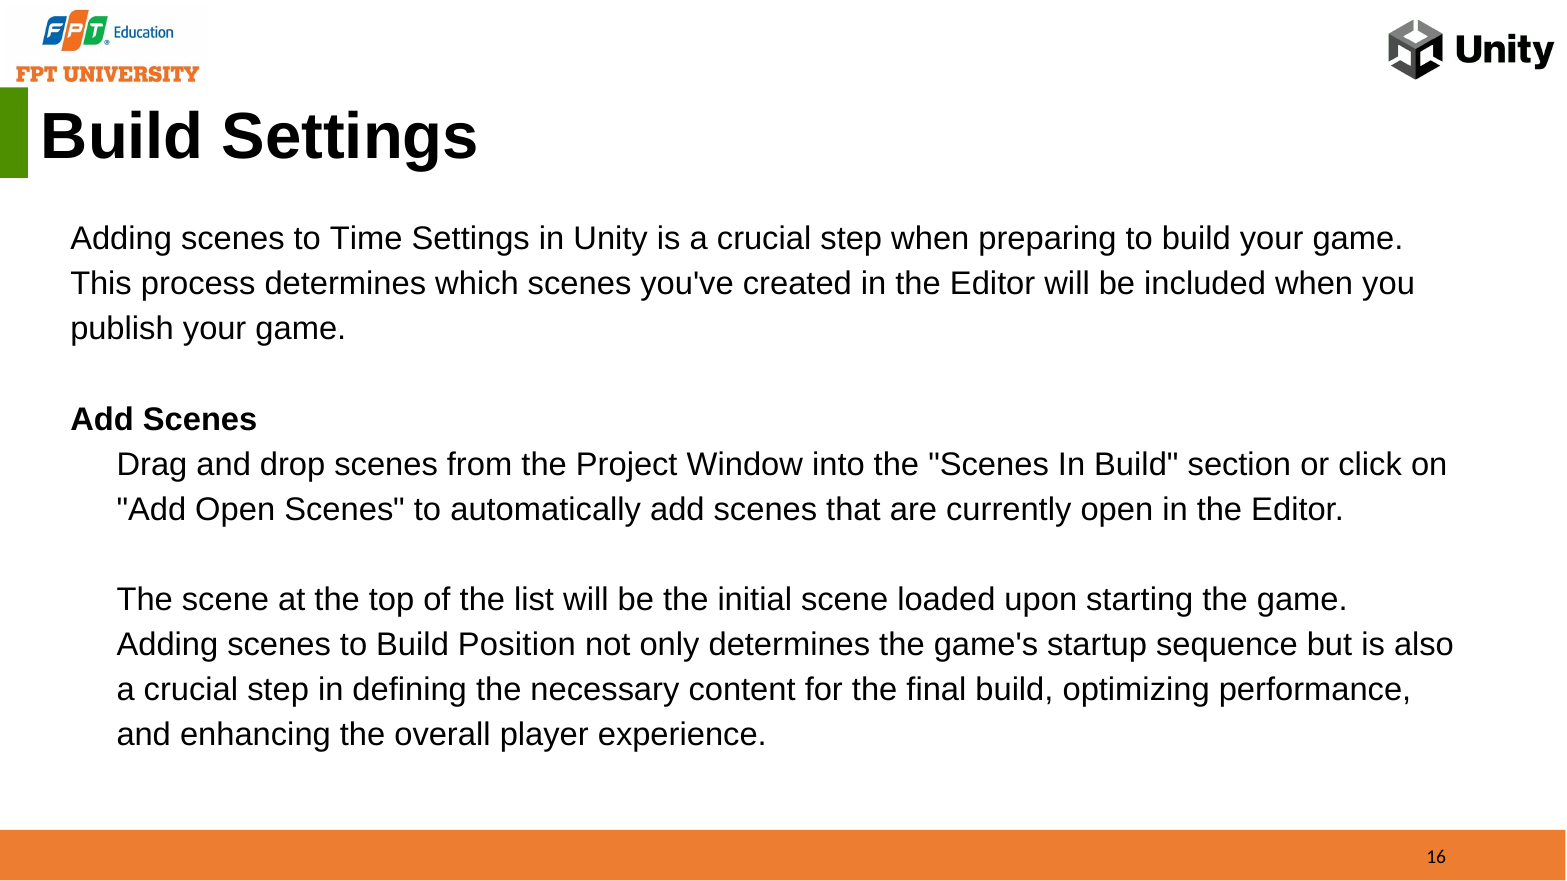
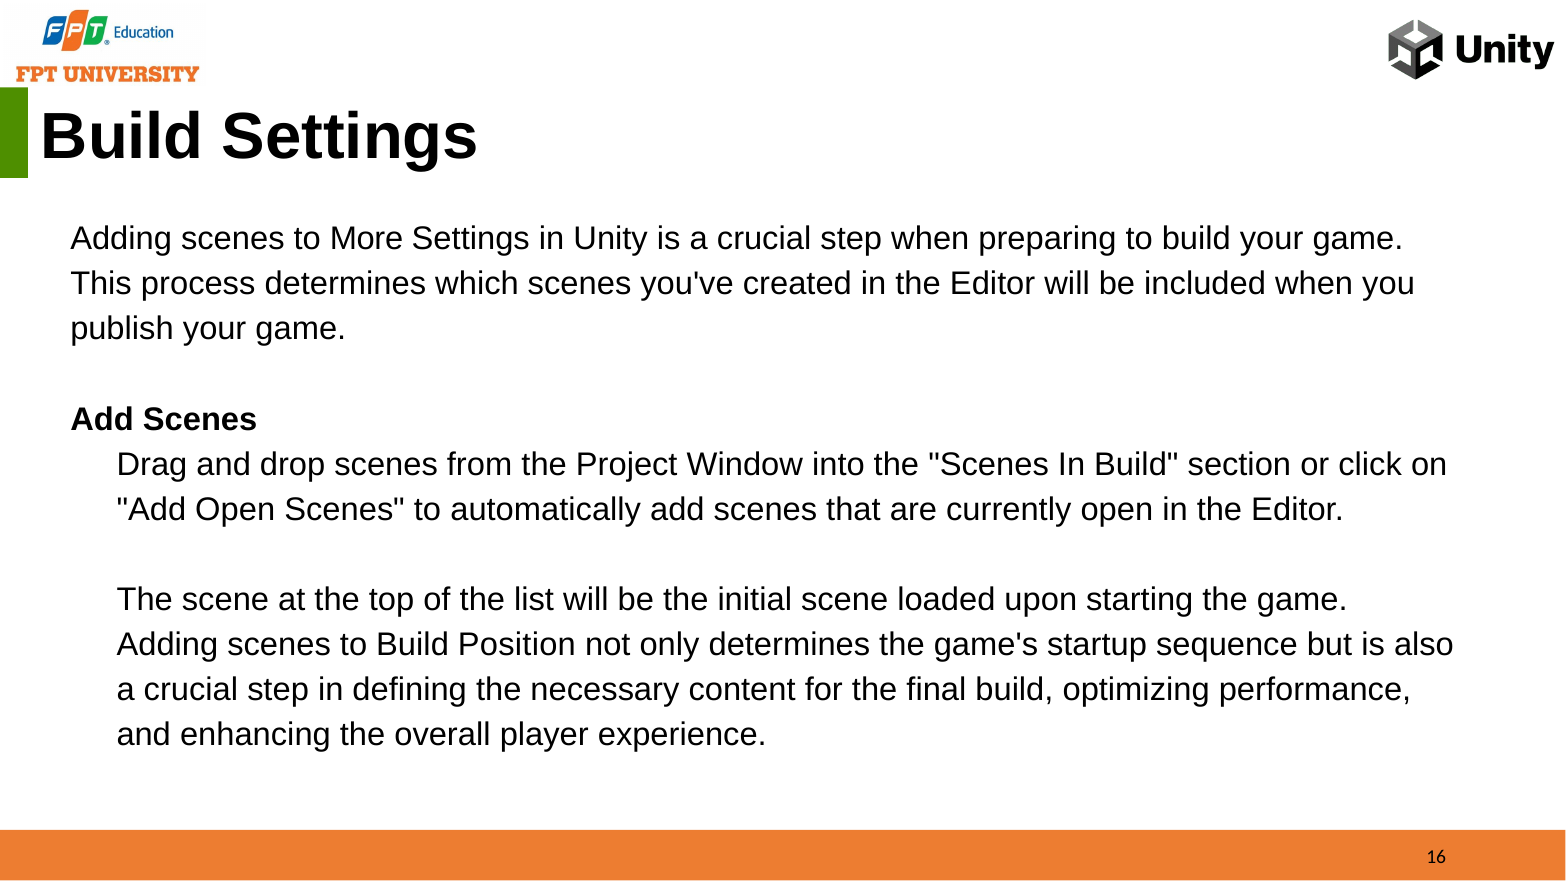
Time: Time -> More (366, 239)
